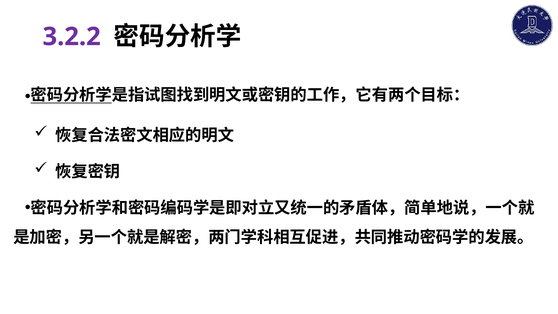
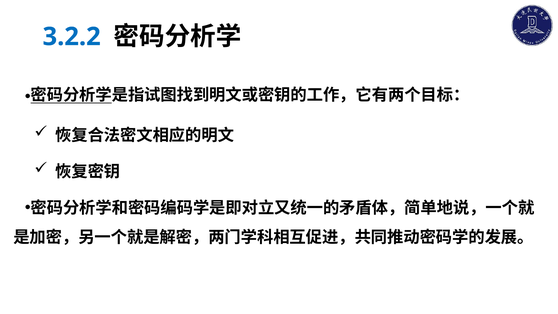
3.2.2 colour: purple -> blue (72, 37)
